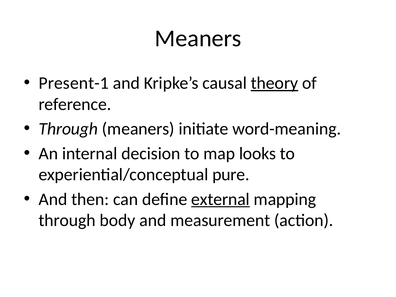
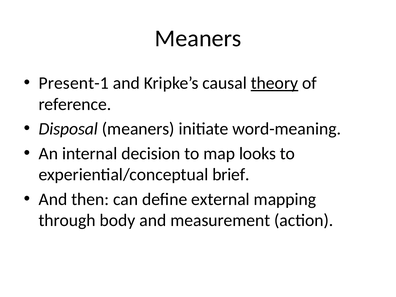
Through: Through -> Disposal (68, 129)
pure: pure -> brief (231, 175)
external underline: present -> none (220, 199)
